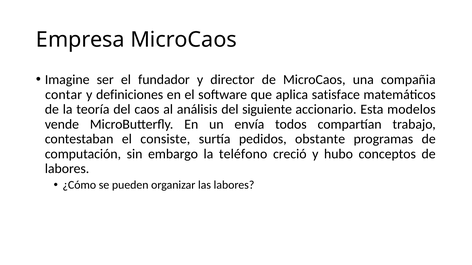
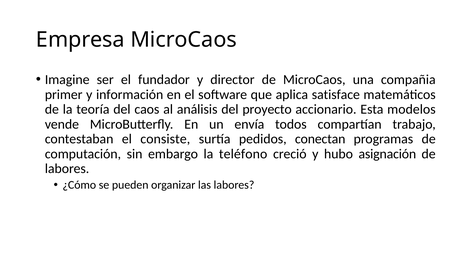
contar: contar -> primer (64, 95)
definiciones: definiciones -> información (130, 95)
siguiente: siguiente -> proyecto (267, 110)
obstante: obstante -> conectan (320, 139)
conceptos: conceptos -> asignación (387, 154)
